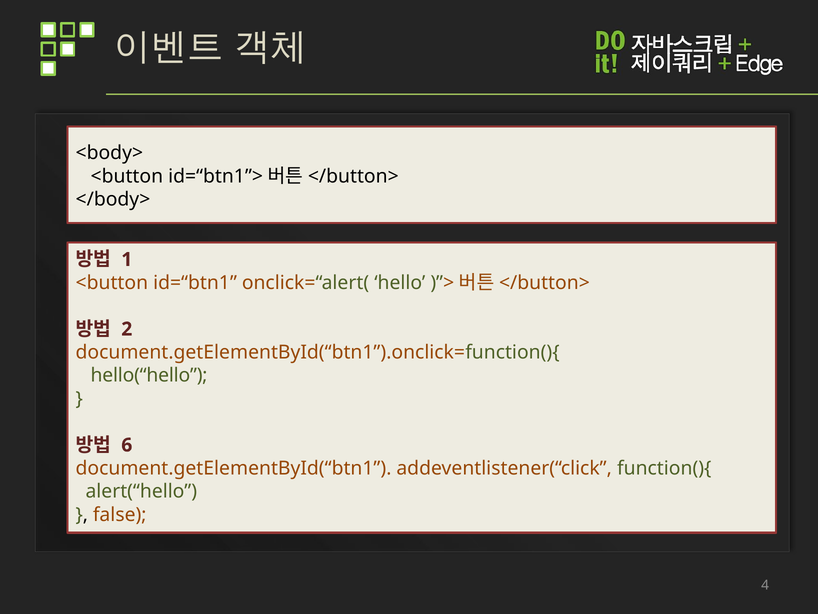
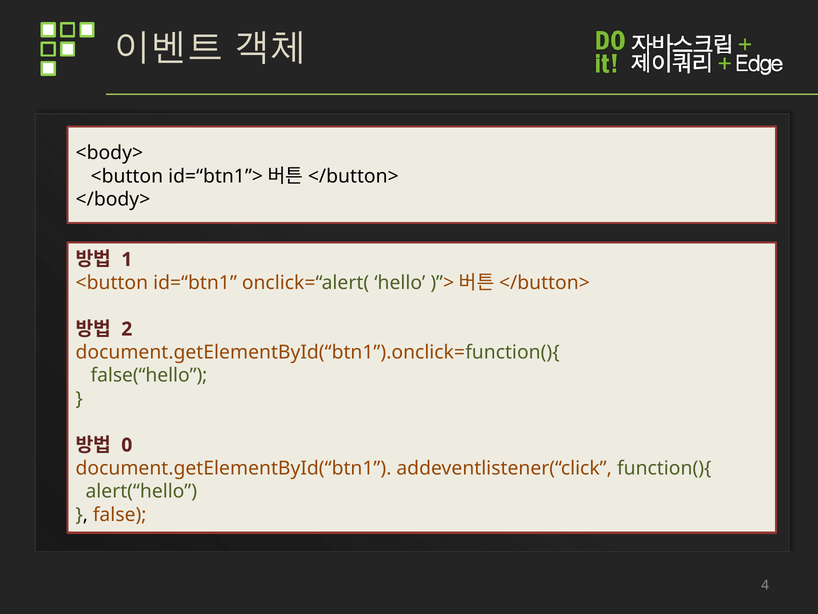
hello(“hello: hello(“hello -> false(“hello (149, 375)
6: 6 -> 0 (127, 445)
